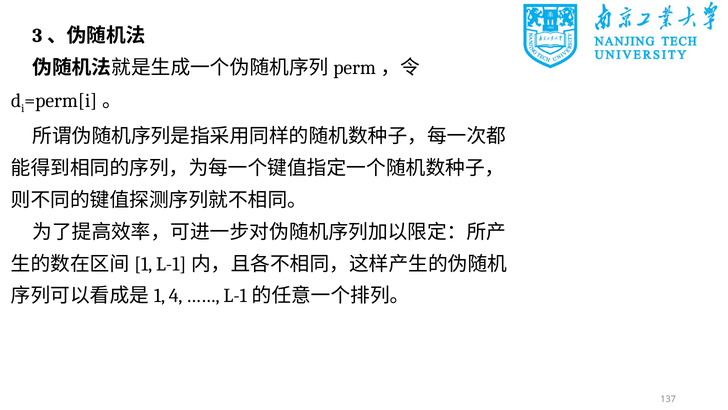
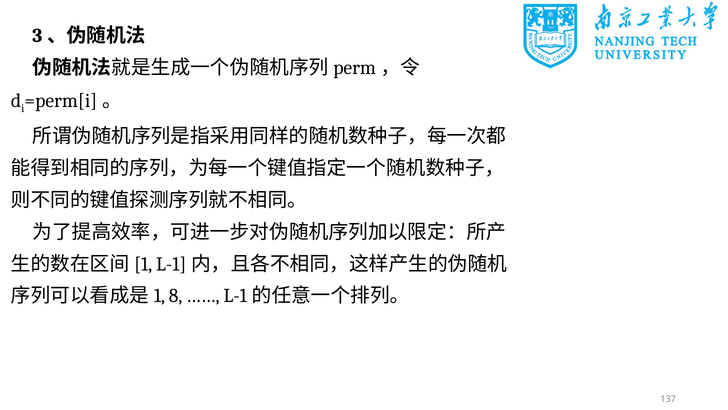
4: 4 -> 8 (176, 296)
